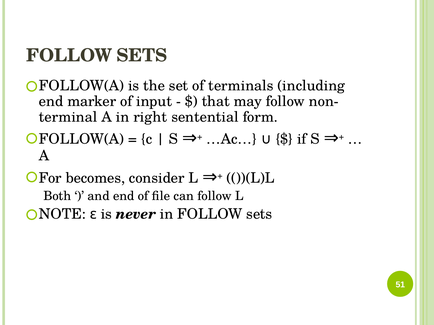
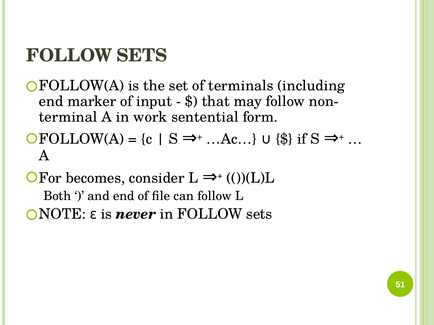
right: right -> work (150, 117)
